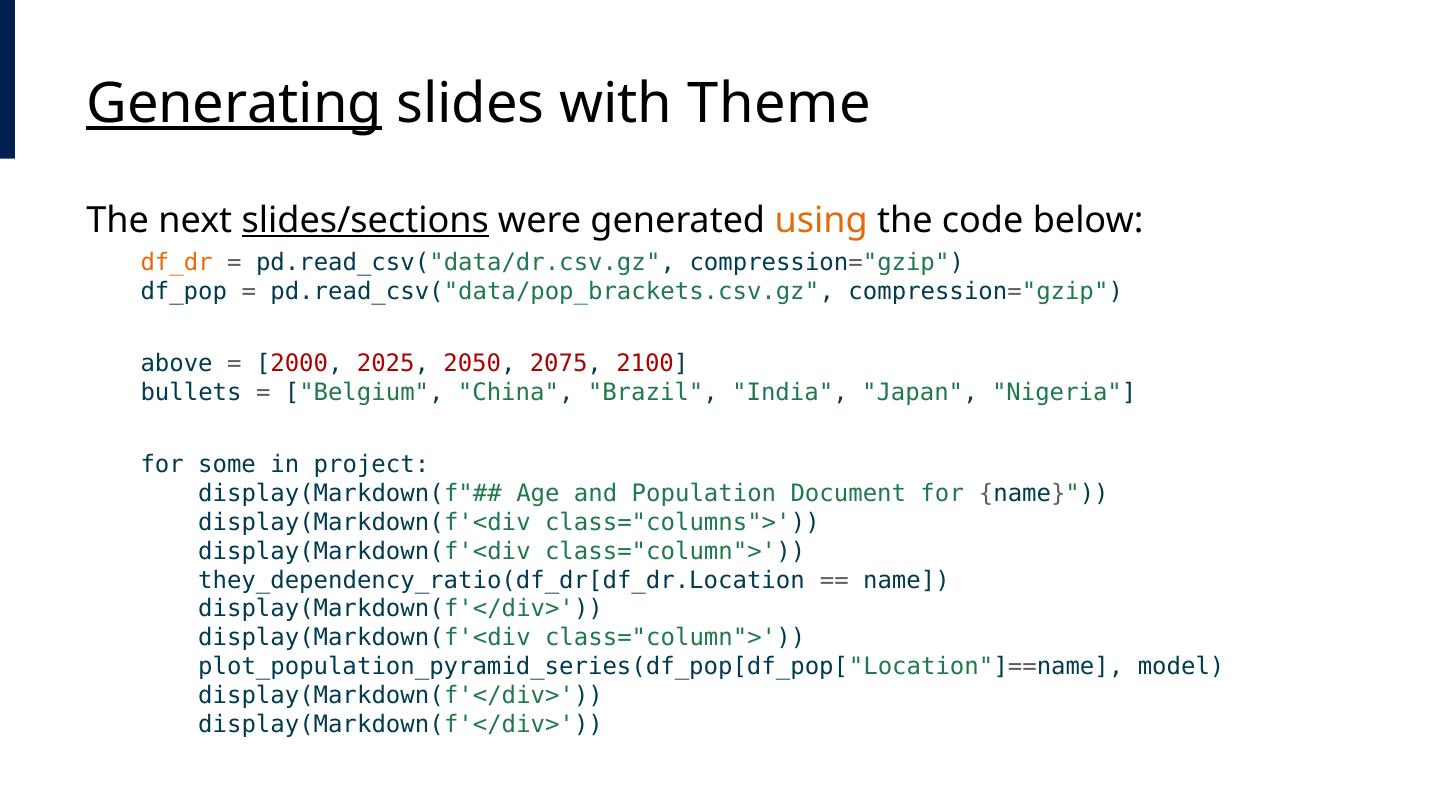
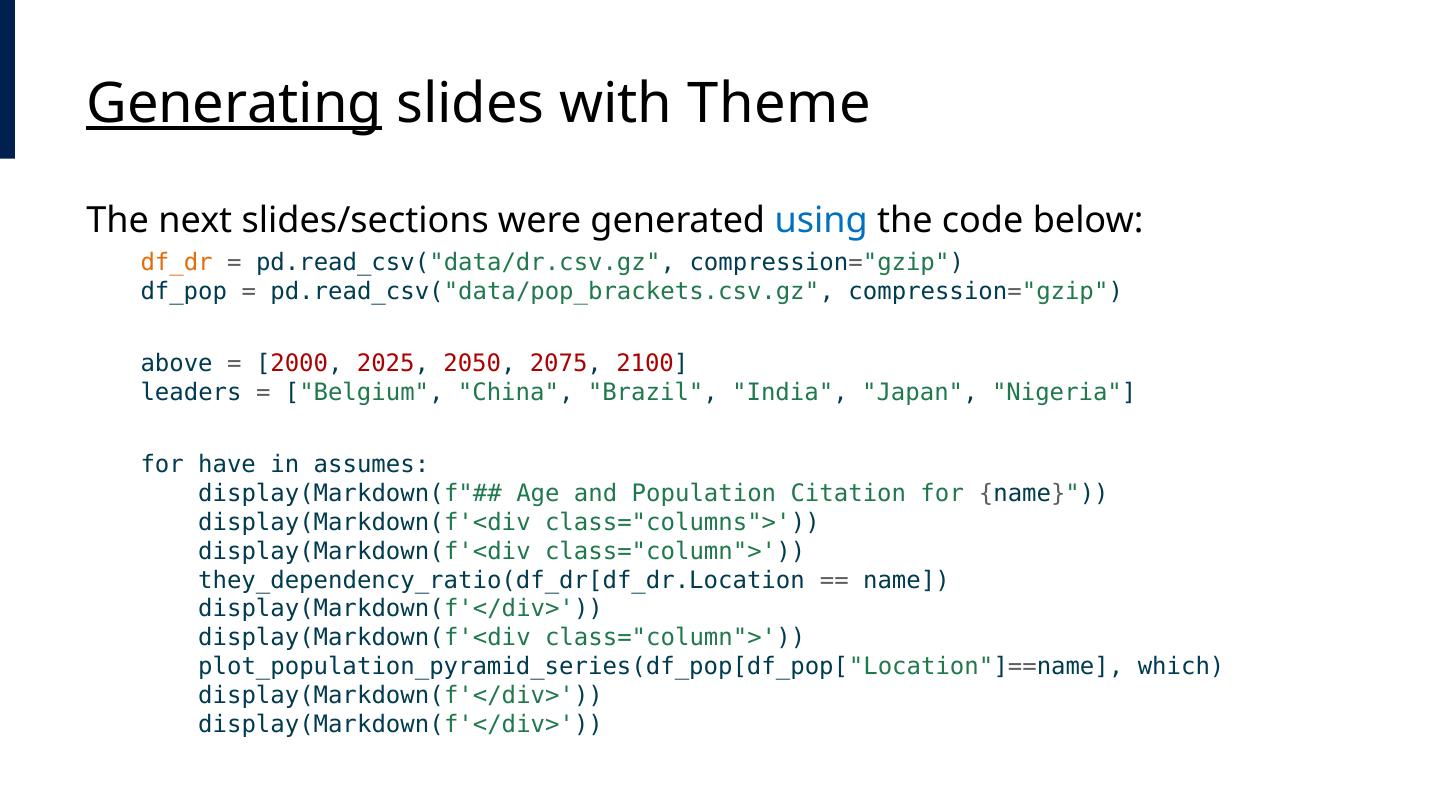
slides/sections underline: present -> none (365, 220)
using colour: orange -> blue (821, 220)
bullets: bullets -> leaders (191, 393)
some: some -> have (227, 465)
project: project -> assumes (371, 465)
Document: Document -> Citation (848, 493)
model: model -> which (1181, 666)
